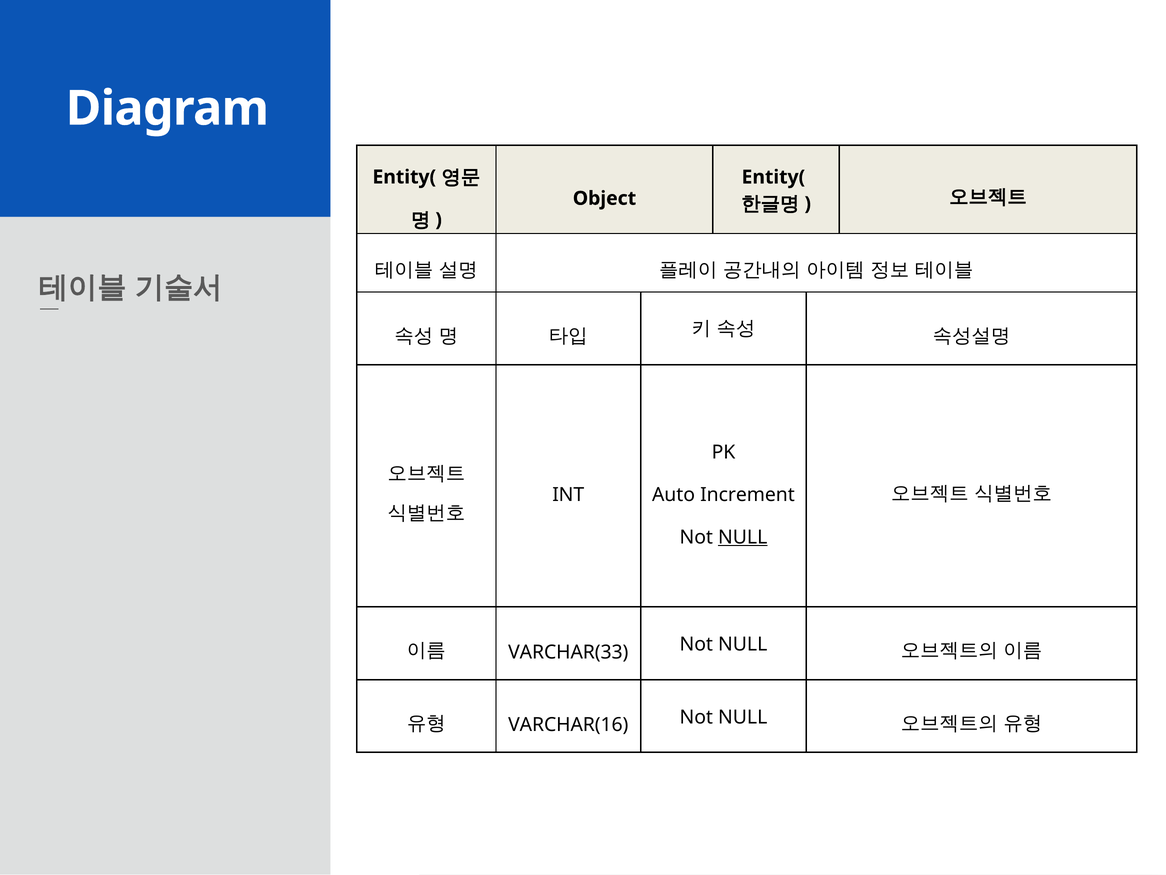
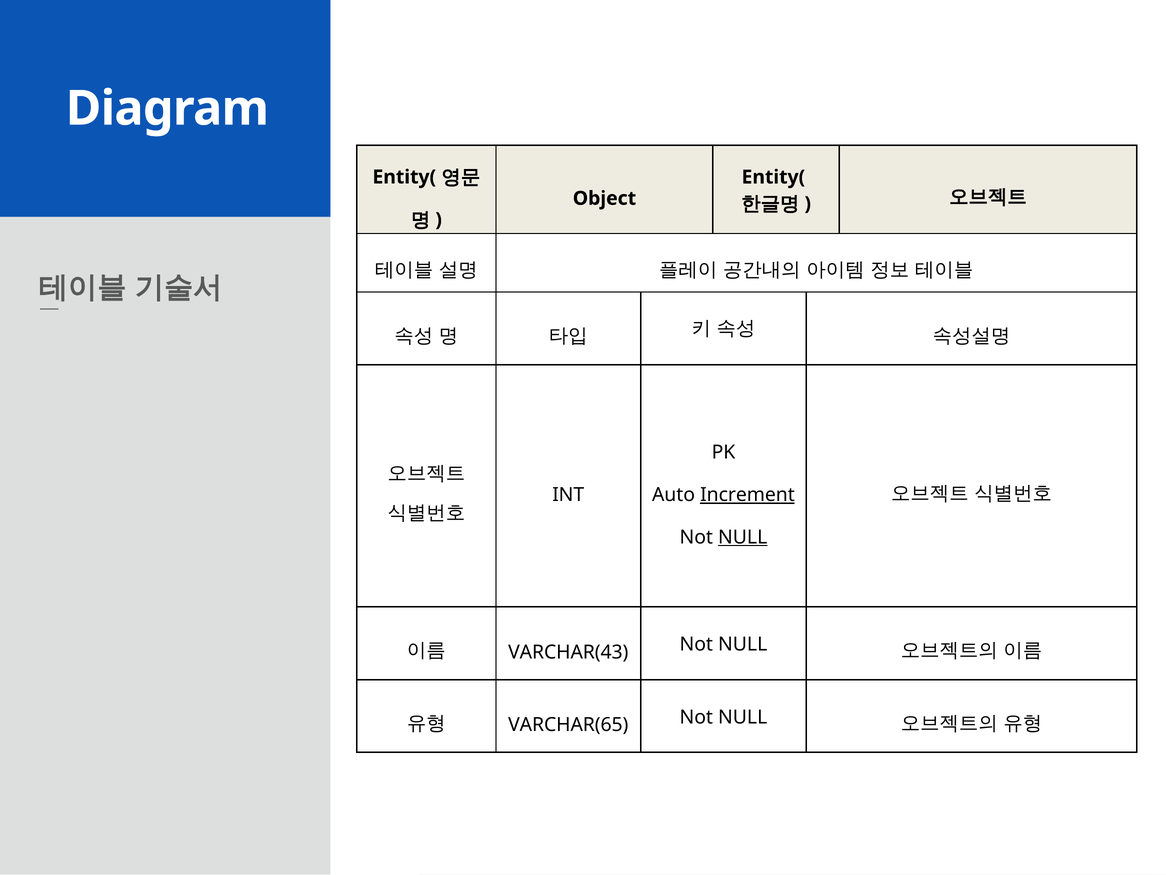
Increment underline: none -> present (747, 495)
VARCHAR(33: VARCHAR(33 -> VARCHAR(43 (568, 652)
VARCHAR(16: VARCHAR(16 -> VARCHAR(65 (568, 725)
